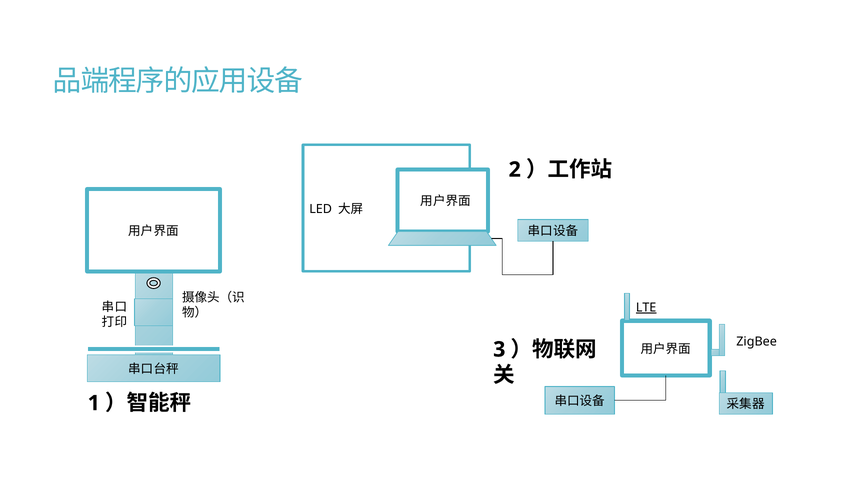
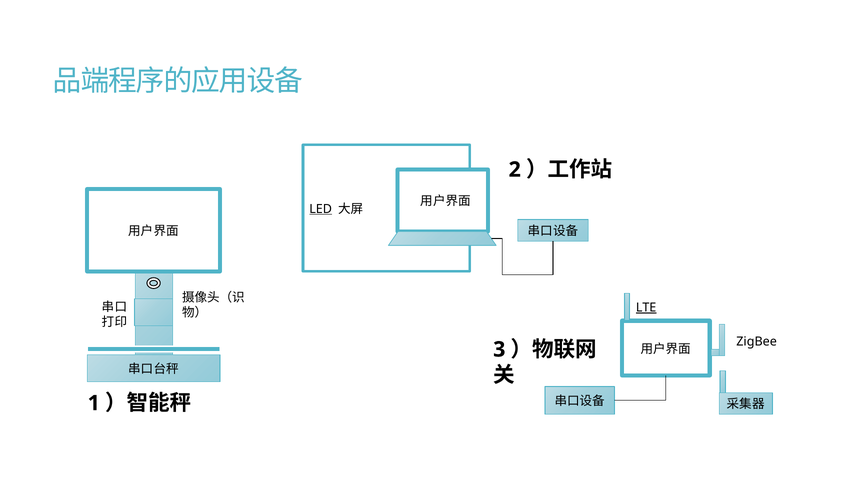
LED underline: none -> present (321, 209)
